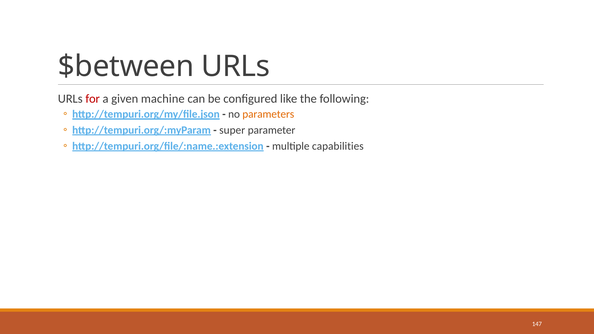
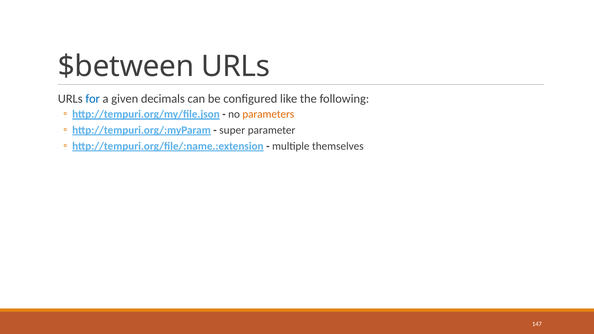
for colour: red -> blue (93, 99)
machine: machine -> decimals (163, 99)
capabilities: capabilities -> themselves (338, 146)
